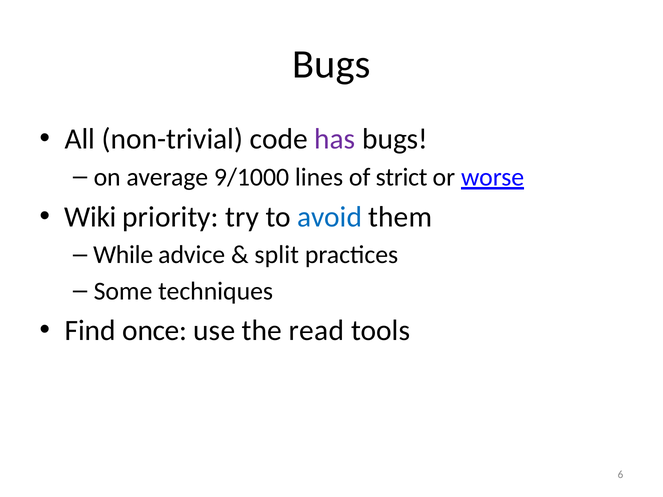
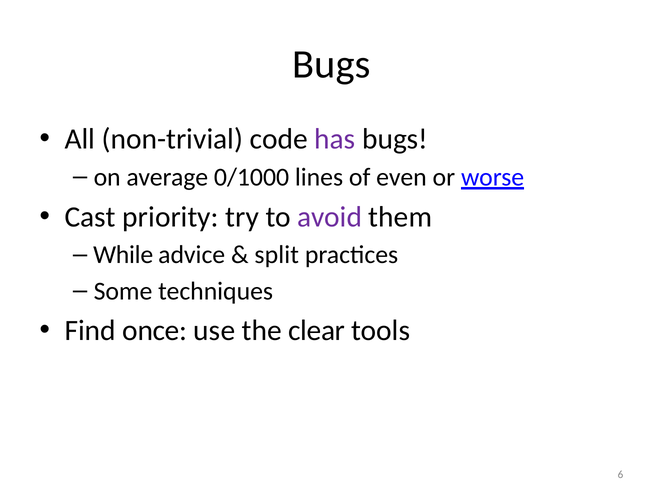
9/1000: 9/1000 -> 0/1000 (252, 177)
strict: strict -> even (401, 177)
Wiki: Wiki -> Cast (90, 217)
avoid colour: blue -> purple (330, 217)
read: read -> clear (317, 331)
